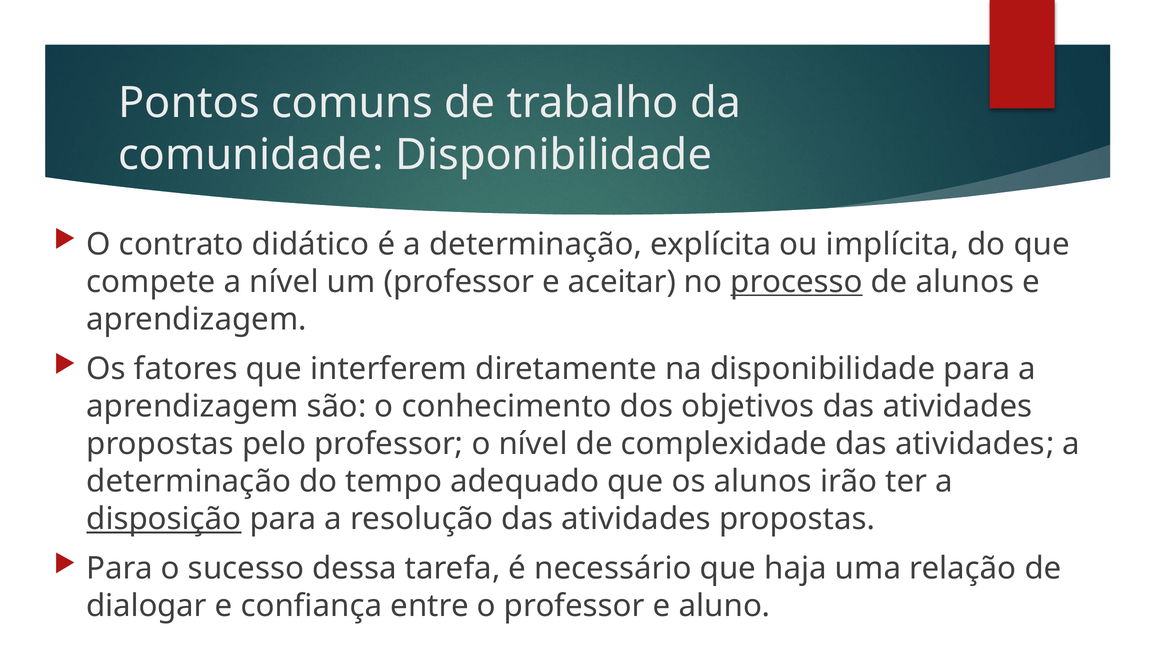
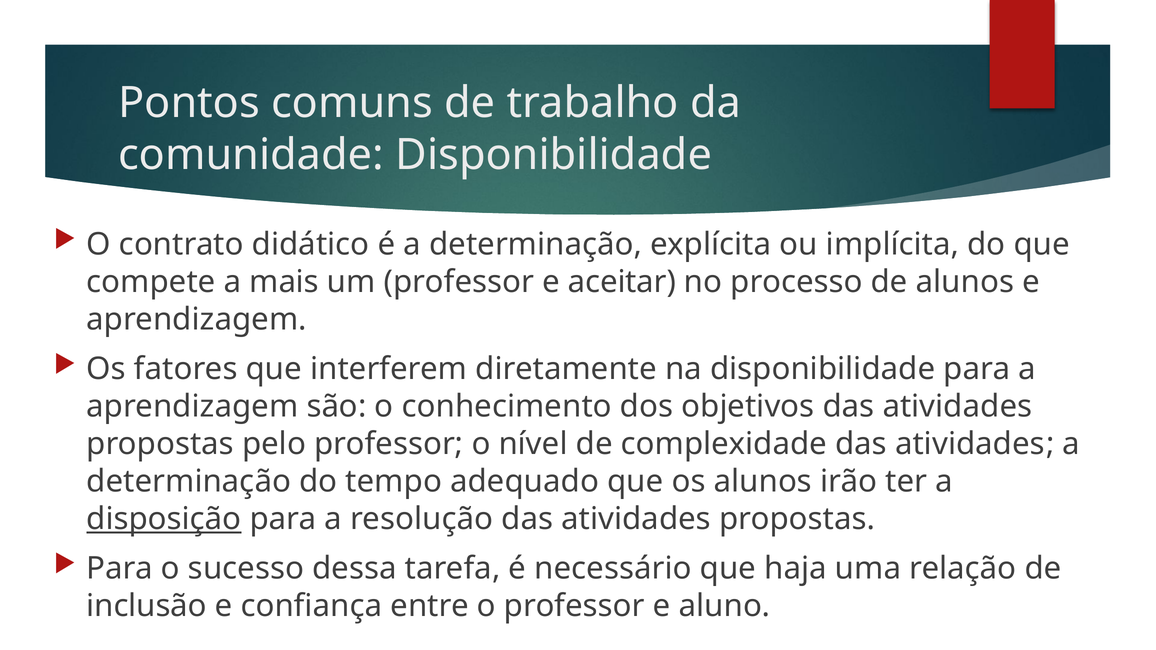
a nível: nível -> mais (284, 282)
processo underline: present -> none (797, 282)
dialogar: dialogar -> inclusão (147, 606)
